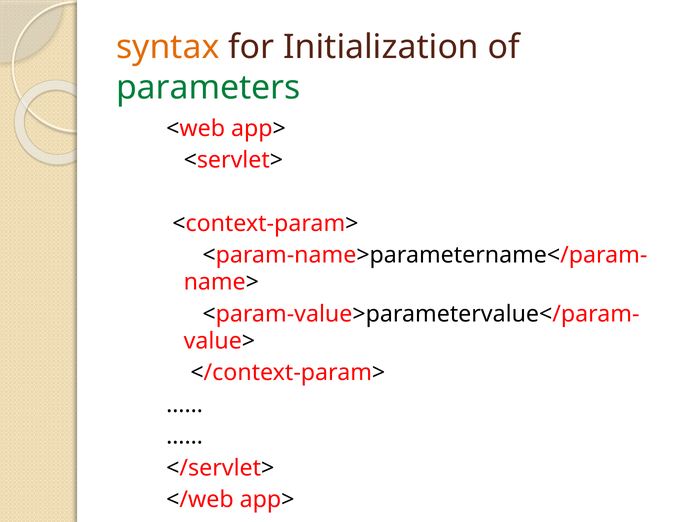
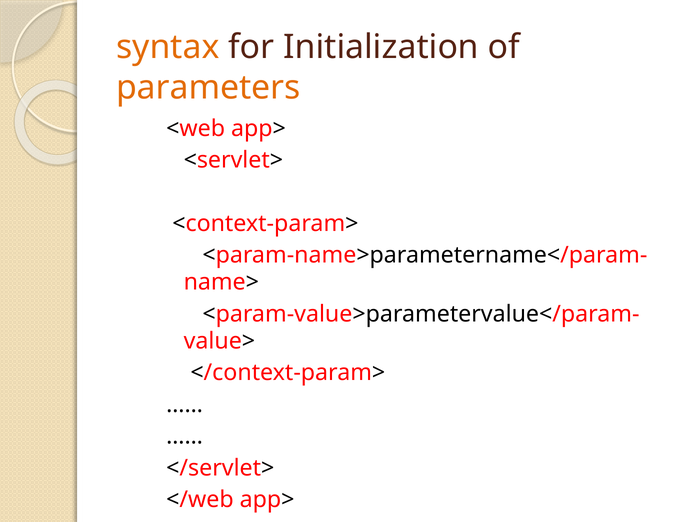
parameters colour: green -> orange (208, 88)
